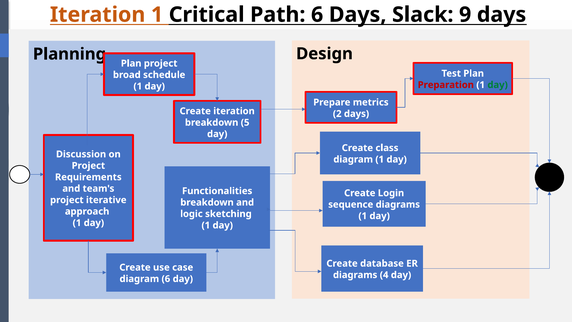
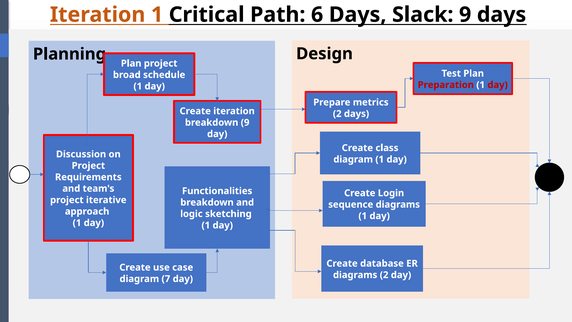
day colour: green -> red (498, 85)
breakdown 5: 5 -> 9 (245, 122)
diagrams 4: 4 -> 2 (384, 275)
diagram 6: 6 -> 7 (166, 279)
